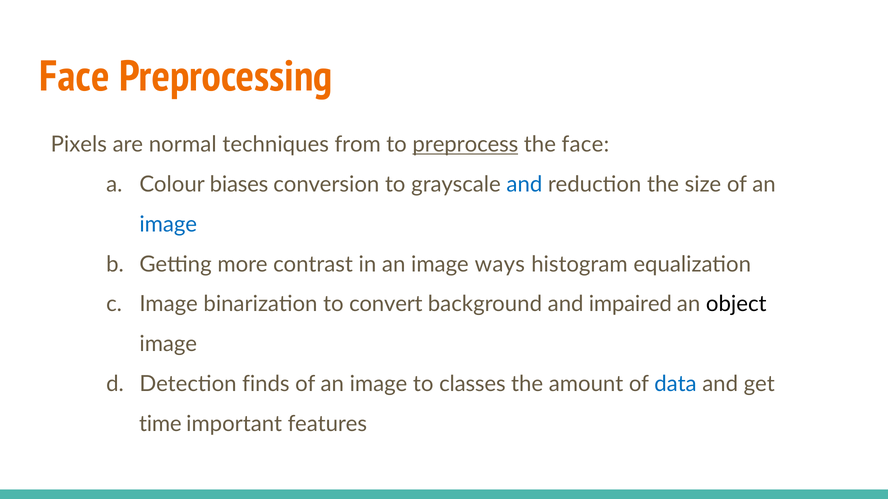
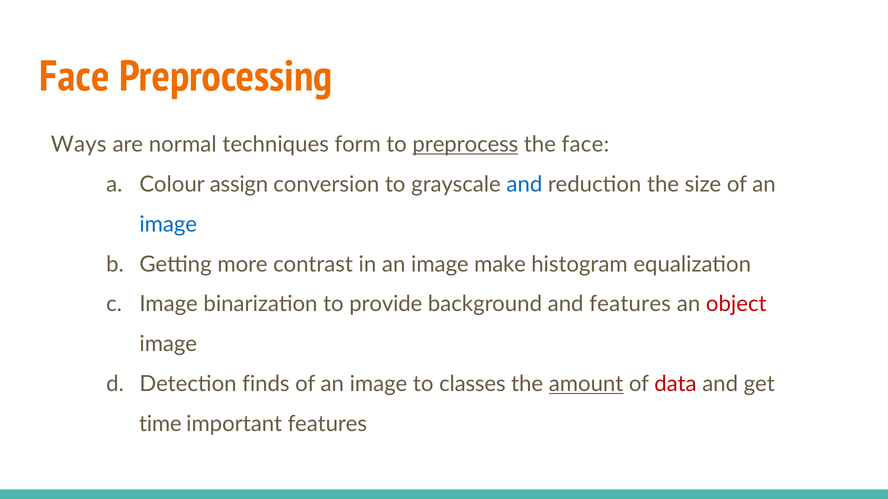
Pixels: Pixels -> Ways (79, 145)
from: from -> form (358, 145)
biases: biases -> assign (239, 185)
ways: ways -> make (500, 265)
convert: convert -> provide (386, 304)
and impaired: impaired -> features (630, 304)
object colour: black -> red (736, 304)
amount underline: none -> present (586, 384)
data colour: blue -> red (675, 384)
